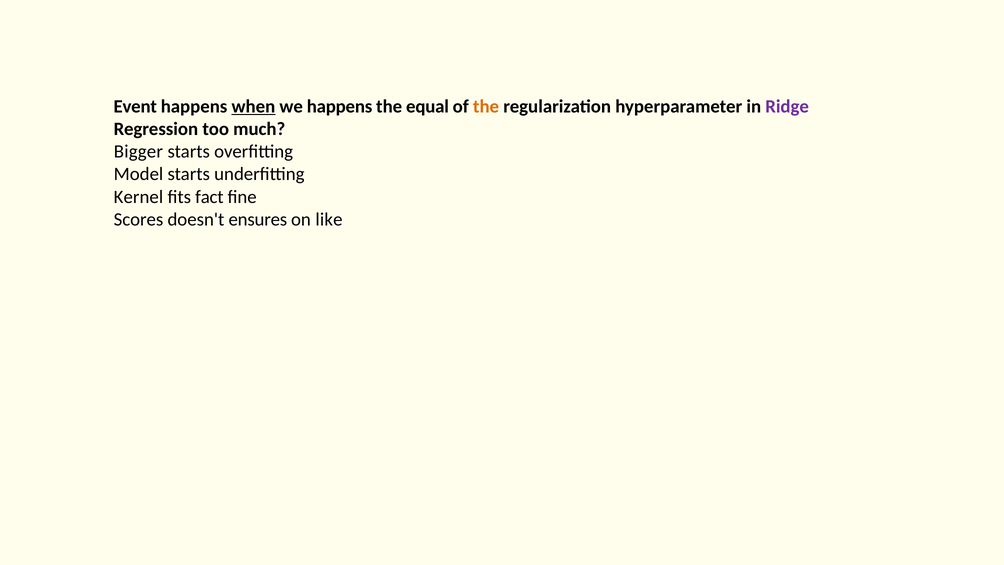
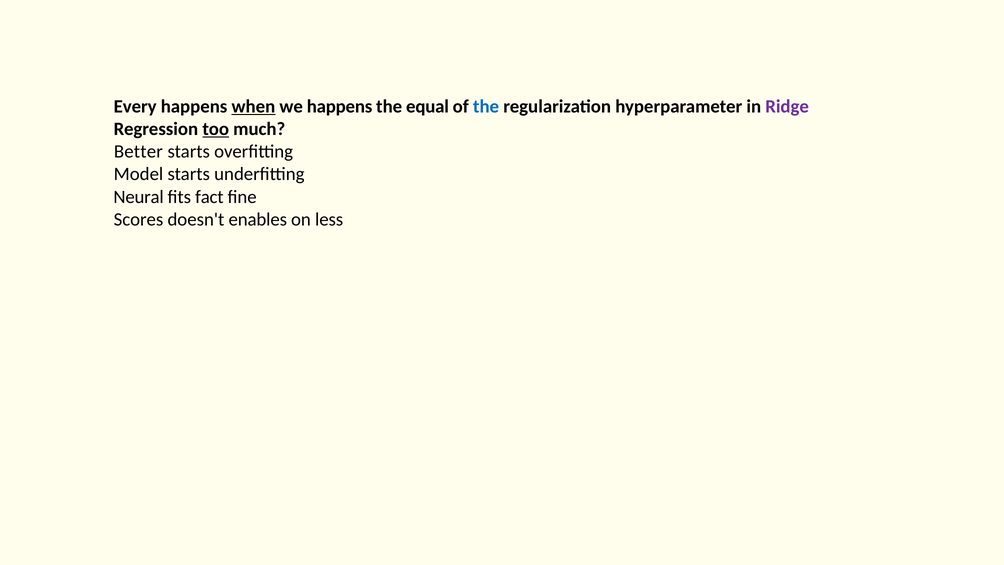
Event: Event -> Every (135, 106)
the colour: orange -> blue (486, 106)
too underline: none -> present (216, 129)
Bigger: Bigger -> Better (138, 152)
Kernel: Kernel -> Neural (139, 197)
ensures: ensures -> enables (258, 219)
like: like -> less (329, 219)
